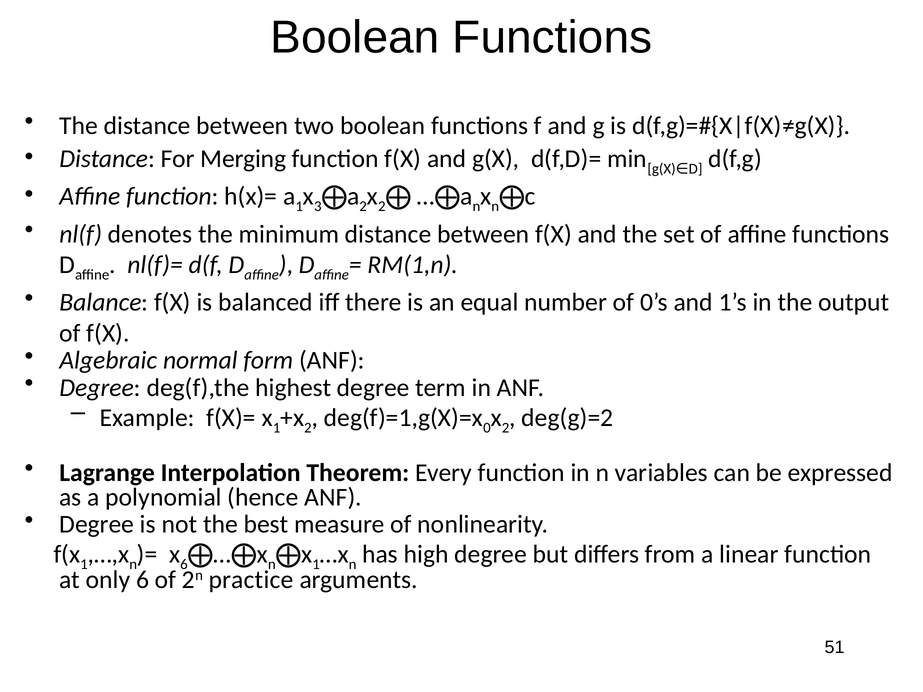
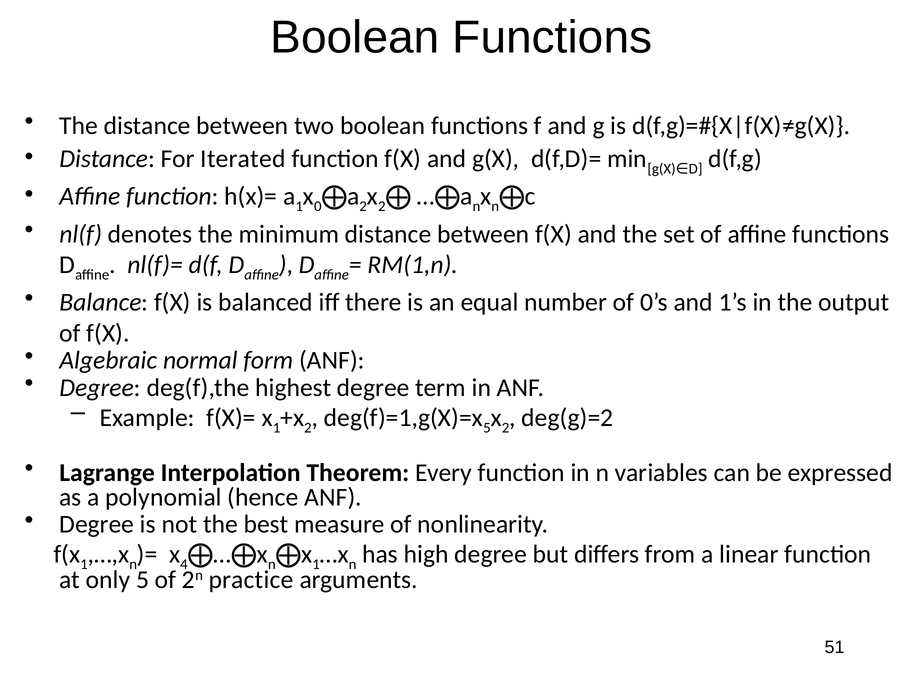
Merging: Merging -> Iterated (243, 159)
3: 3 -> 0 (318, 207)
0: 0 -> 5 (487, 428)
x 6: 6 -> 4 (184, 565)
only 6: 6 -> 5 (143, 580)
